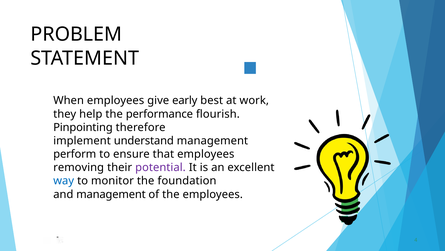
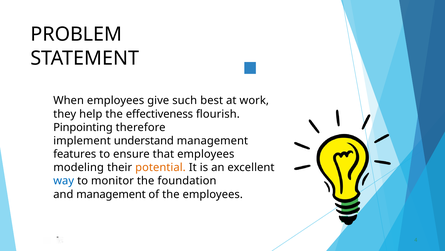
early: early -> such (185, 100)
performance: performance -> effectiveness (159, 114)
perform: perform -> features (75, 154)
removing: removing -> modeling (79, 167)
potential colour: purple -> orange (160, 167)
